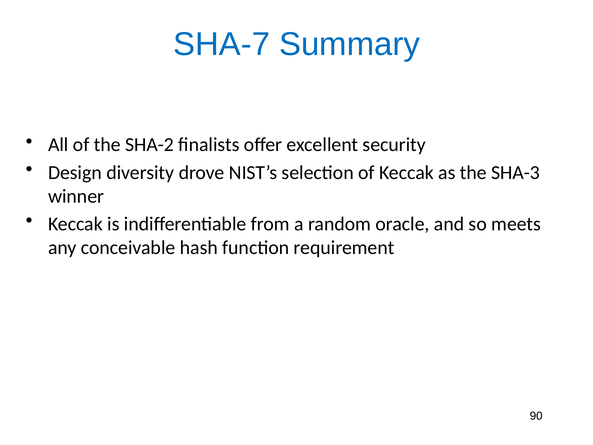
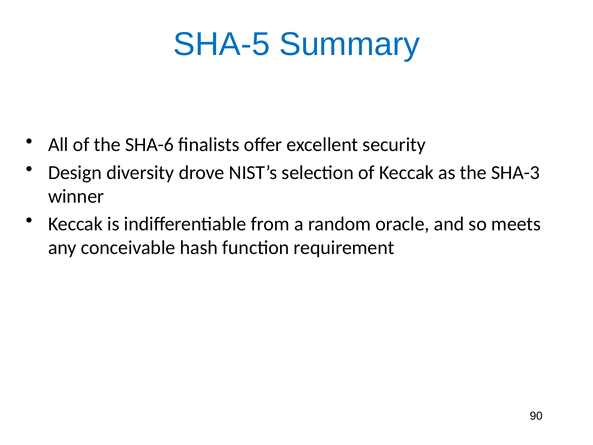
SHA-7: SHA-7 -> SHA-5 (222, 44)
SHA-2: SHA-2 -> SHA-6 (149, 145)
